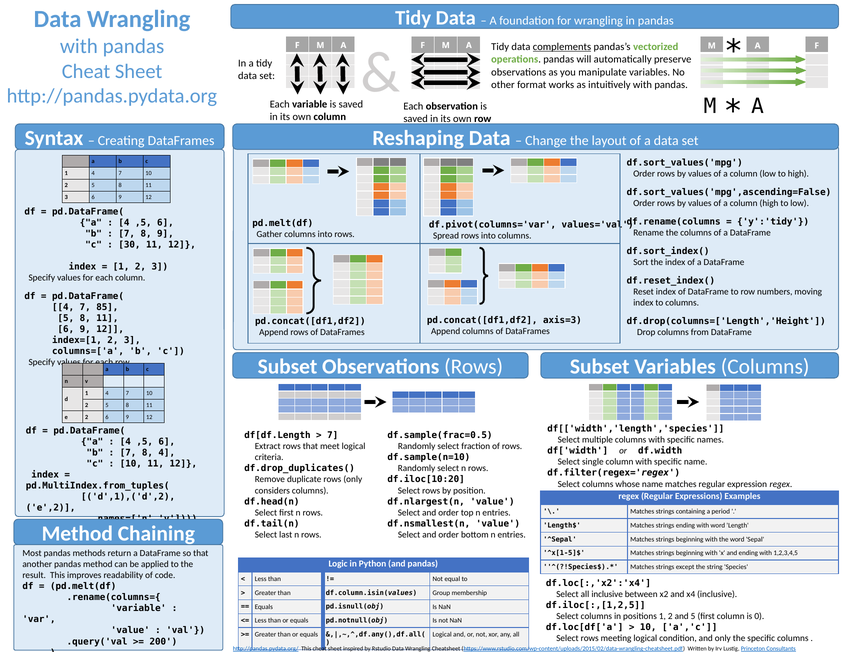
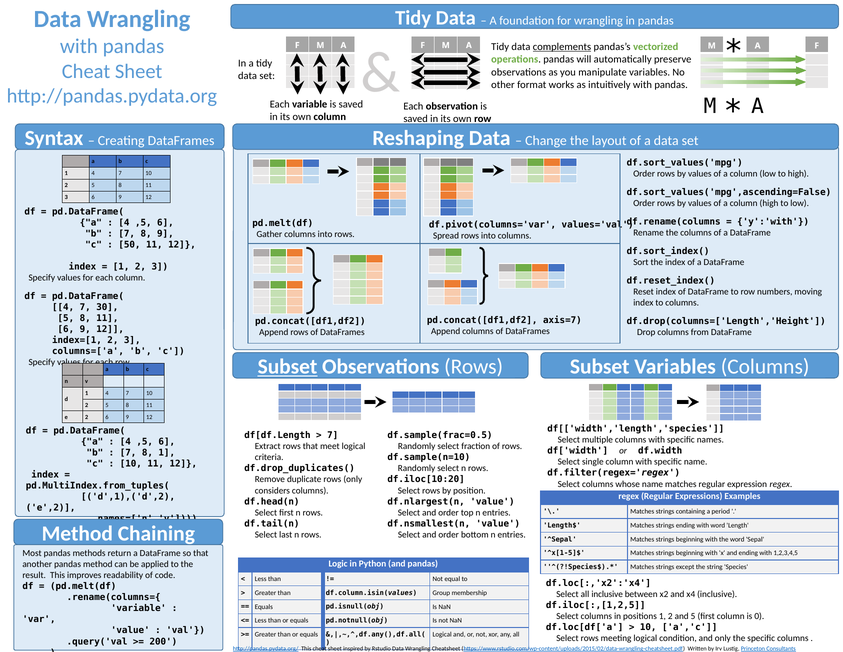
y':'tidy: y':'tidy -> y':'with (773, 222)
30: 30 -> 50 (129, 245)
85: 85 -> 30 (107, 307)
axis=3: axis=3 -> axis=7 (562, 320)
Subset underline: none -> present (287, 367)
8 4: 4 -> 1 (167, 452)
